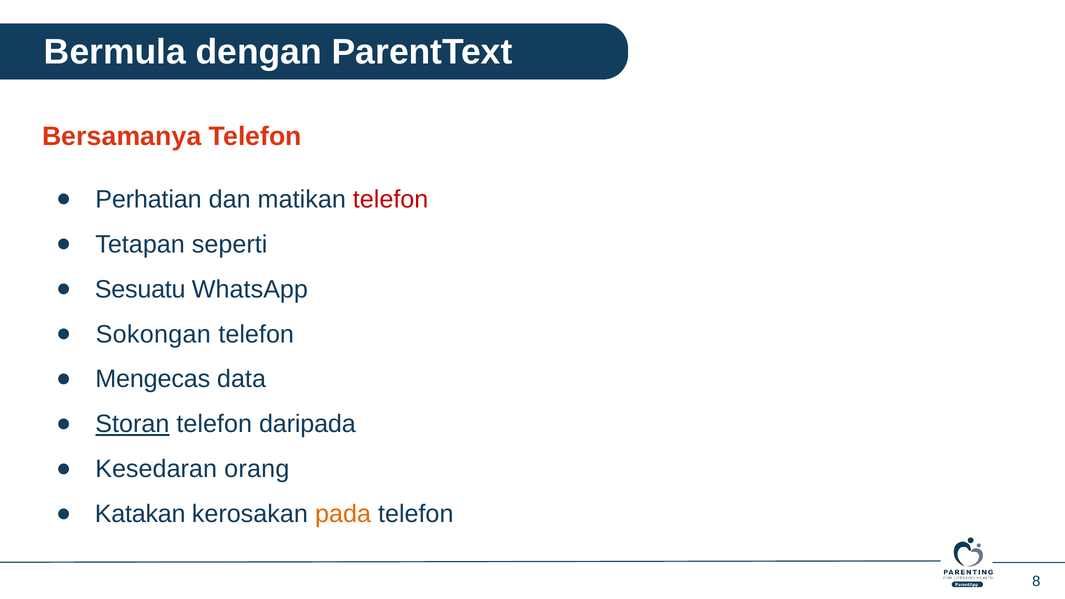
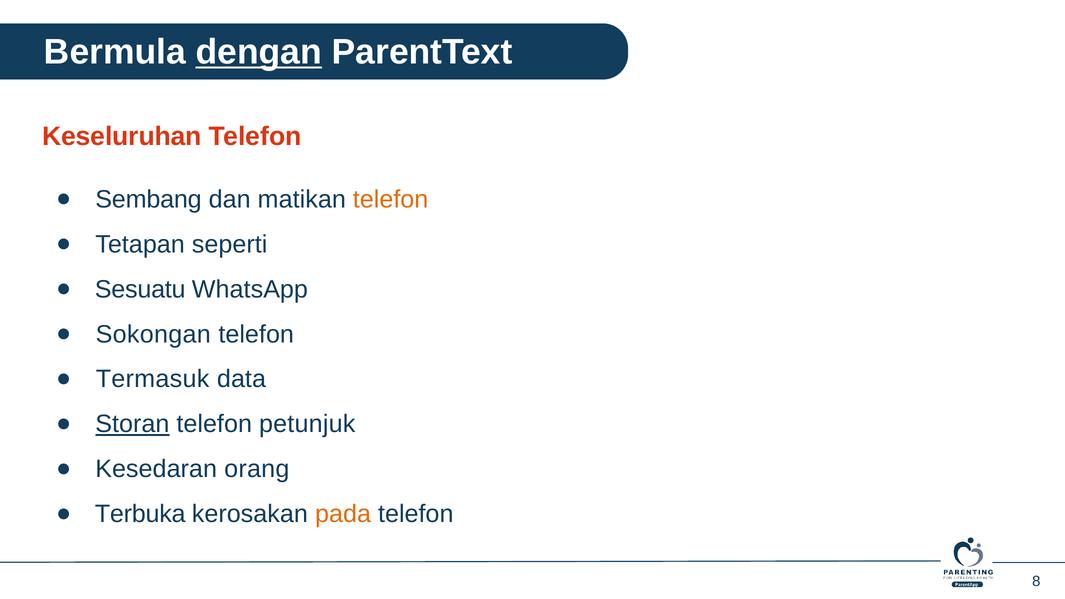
dengan underline: none -> present (259, 52)
Bersamanya: Bersamanya -> Keseluruhan (122, 136)
Perhatian: Perhatian -> Sembang (149, 199)
telefon colour: red -> orange (391, 199)
Mengecas: Mengecas -> Termasuk (153, 379)
daripada: daripada -> petunjuk (307, 424)
Katakan: Katakan -> Terbuka (140, 514)
